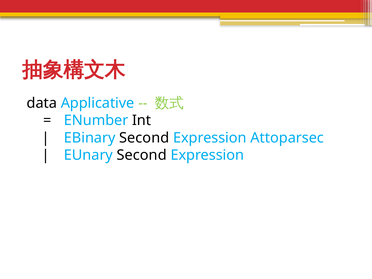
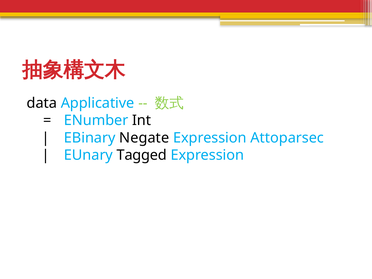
EBinary Second: Second -> Negate (144, 138)
EUnary Second: Second -> Tagged (142, 155)
